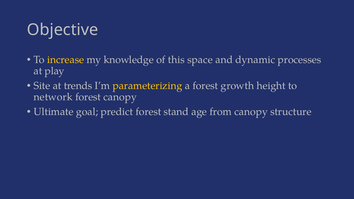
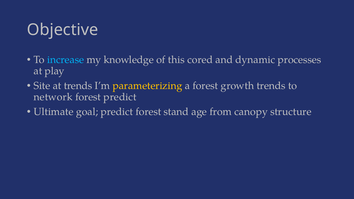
increase colour: yellow -> light blue (66, 60)
space: space -> cored (200, 60)
growth height: height -> trends (271, 86)
forest canopy: canopy -> predict (120, 97)
